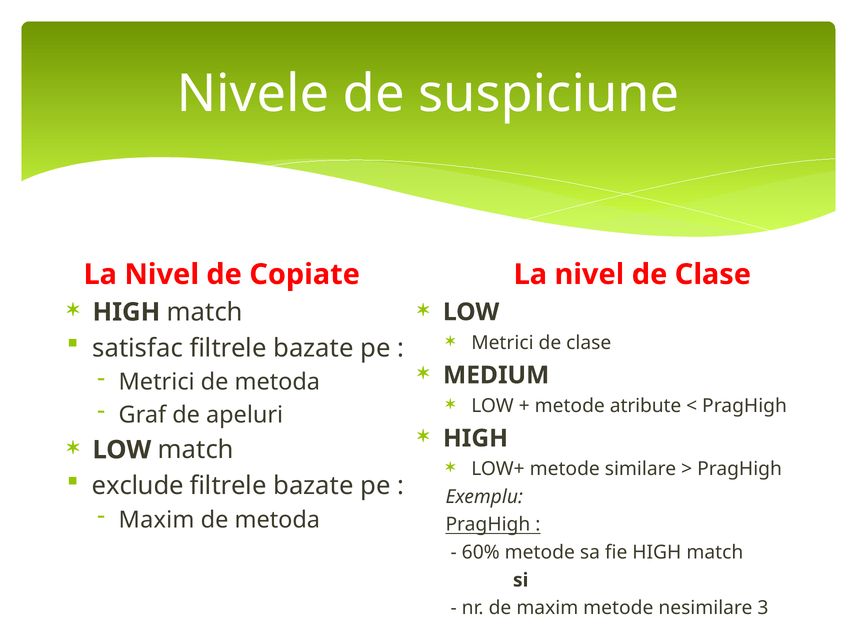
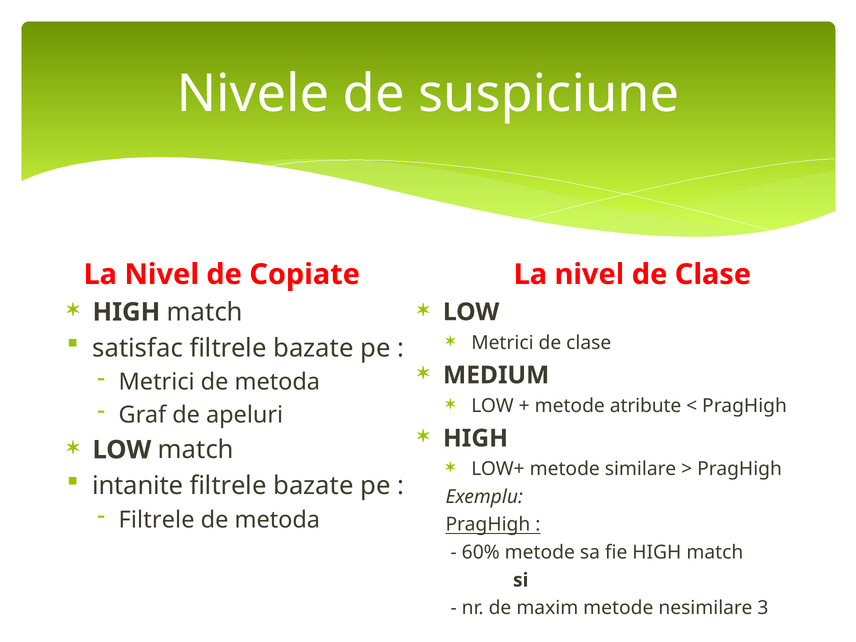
exclude: exclude -> intanite (138, 486)
Maxim: Maxim -> Filtrele (157, 520)
